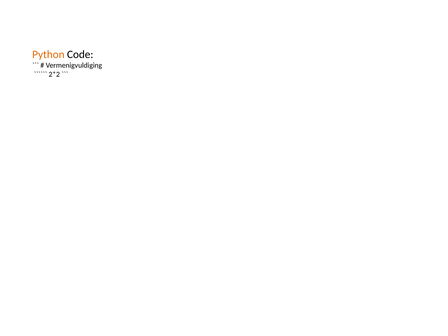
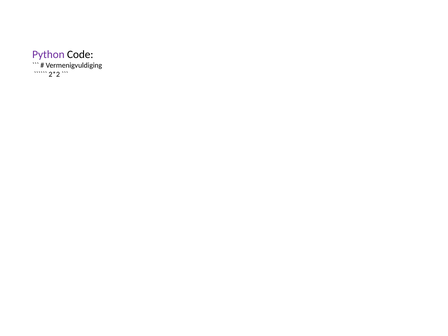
Python colour: orange -> purple (48, 54)
